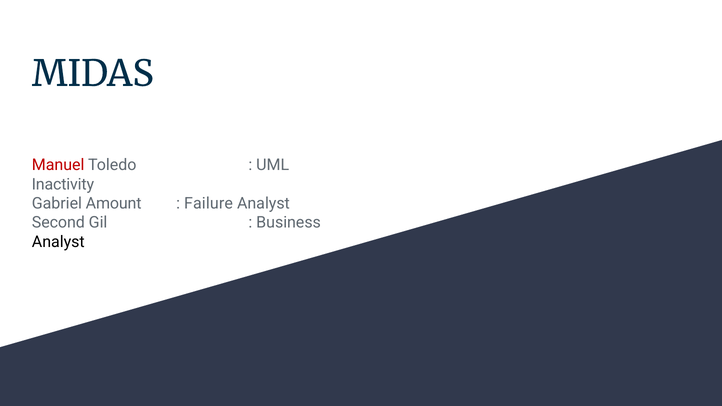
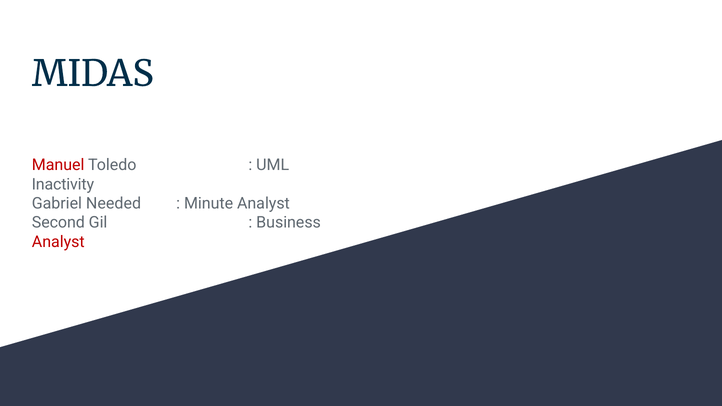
Amount: Amount -> Needed (114, 204)
Failure: Failure -> Minute (209, 204)
Analyst colour: black -> red (58, 242)
